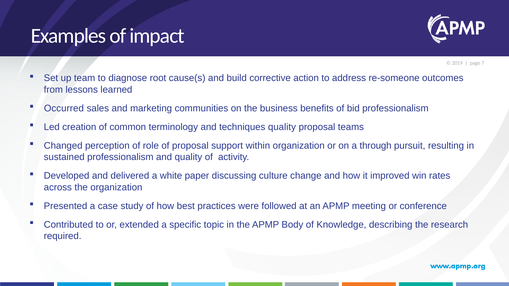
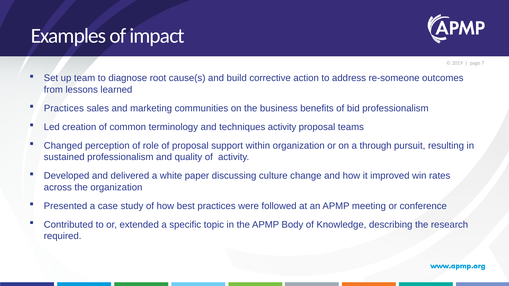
Occurred: Occurred -> Practices (64, 108)
techniques quality: quality -> activity (282, 127)
